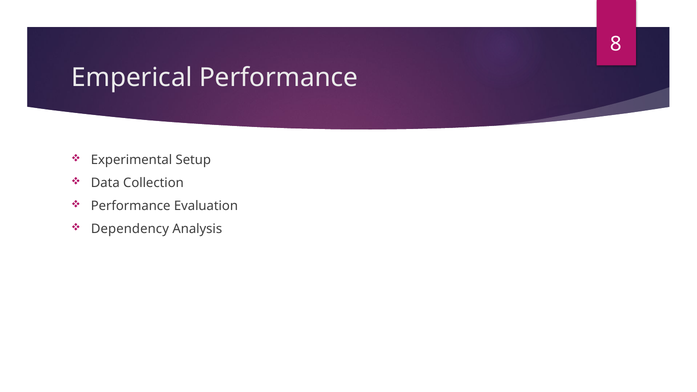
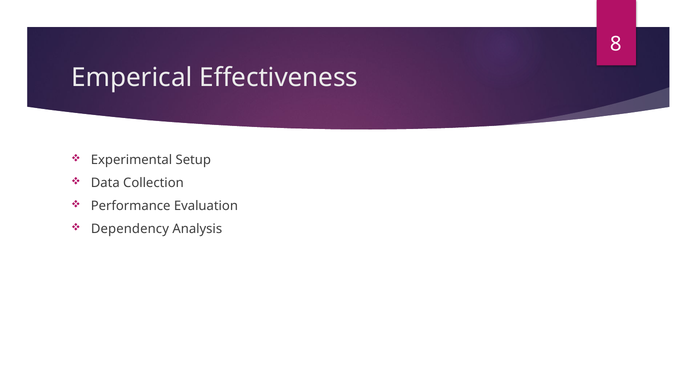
Emperical Performance: Performance -> Effectiveness (279, 78)
